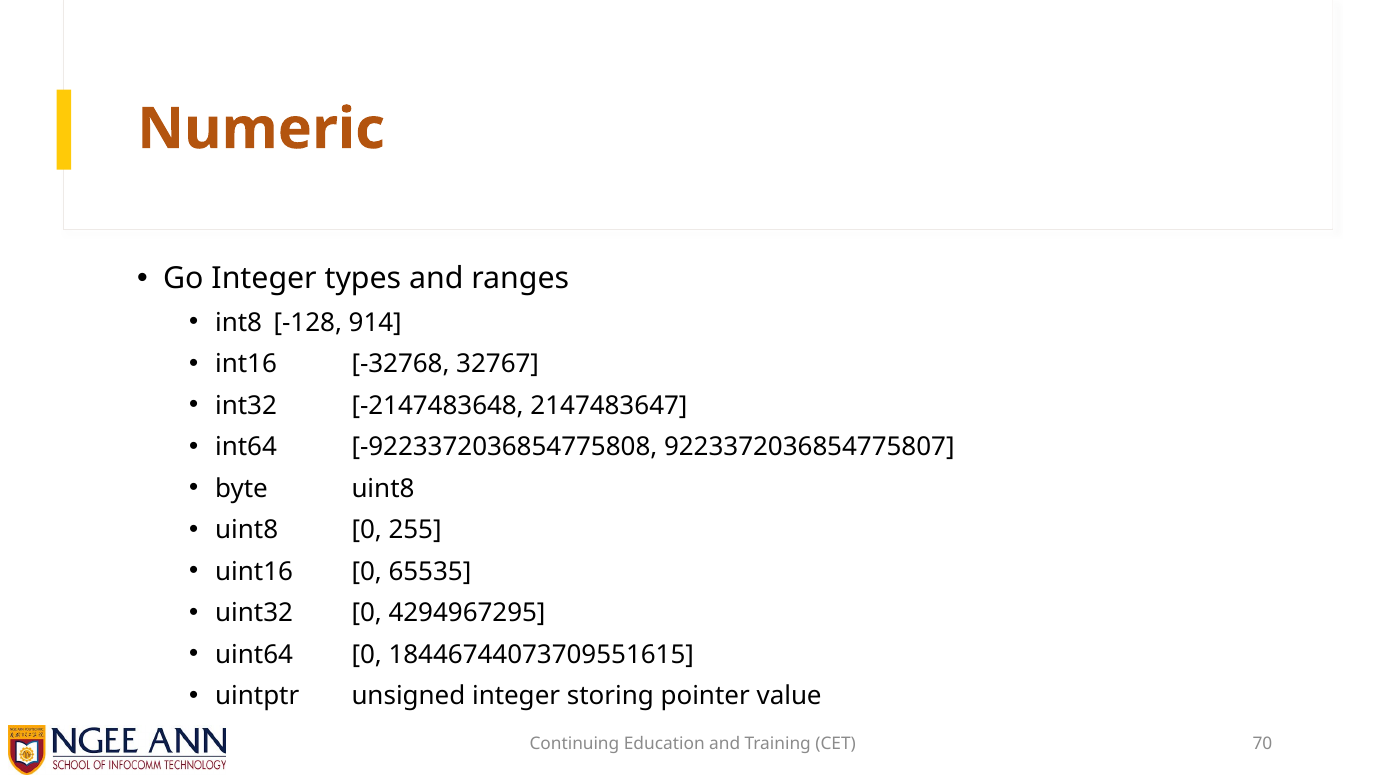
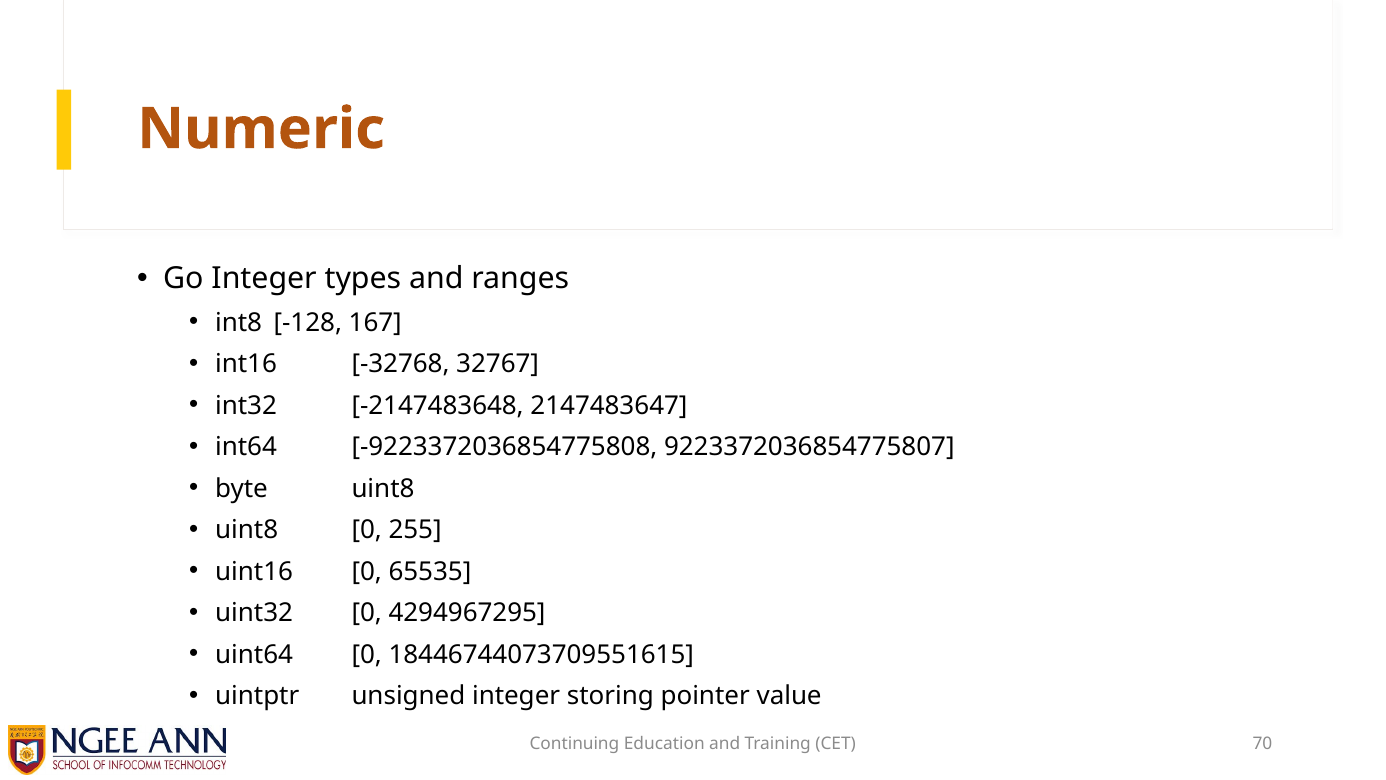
914: 914 -> 167 (375, 322)
